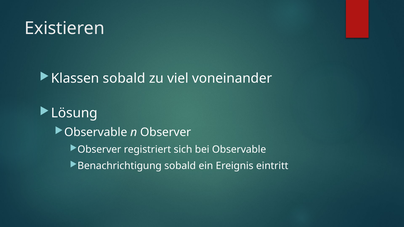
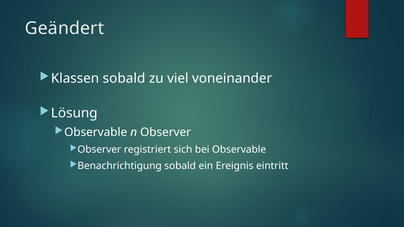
Existieren: Existieren -> Geändert (64, 28)
